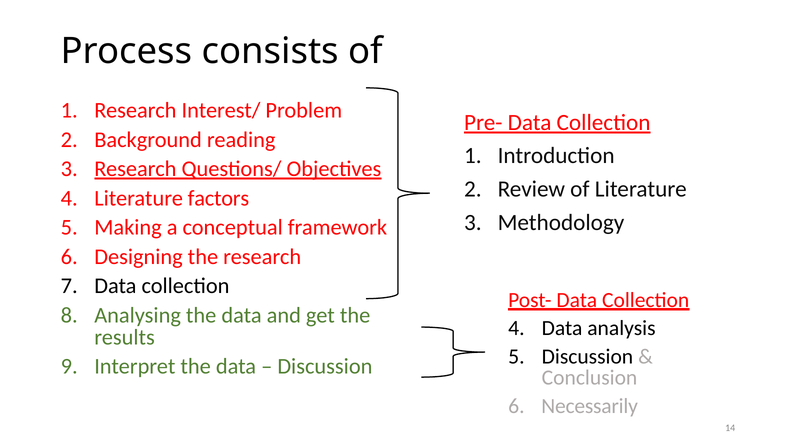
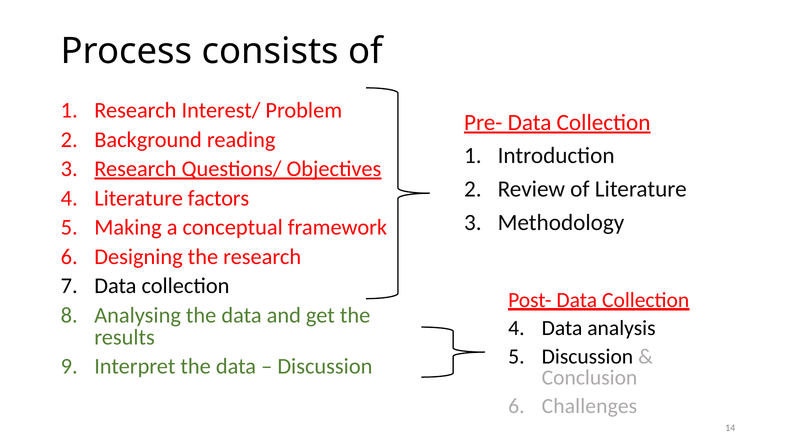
Necessarily: Necessarily -> Challenges (589, 406)
